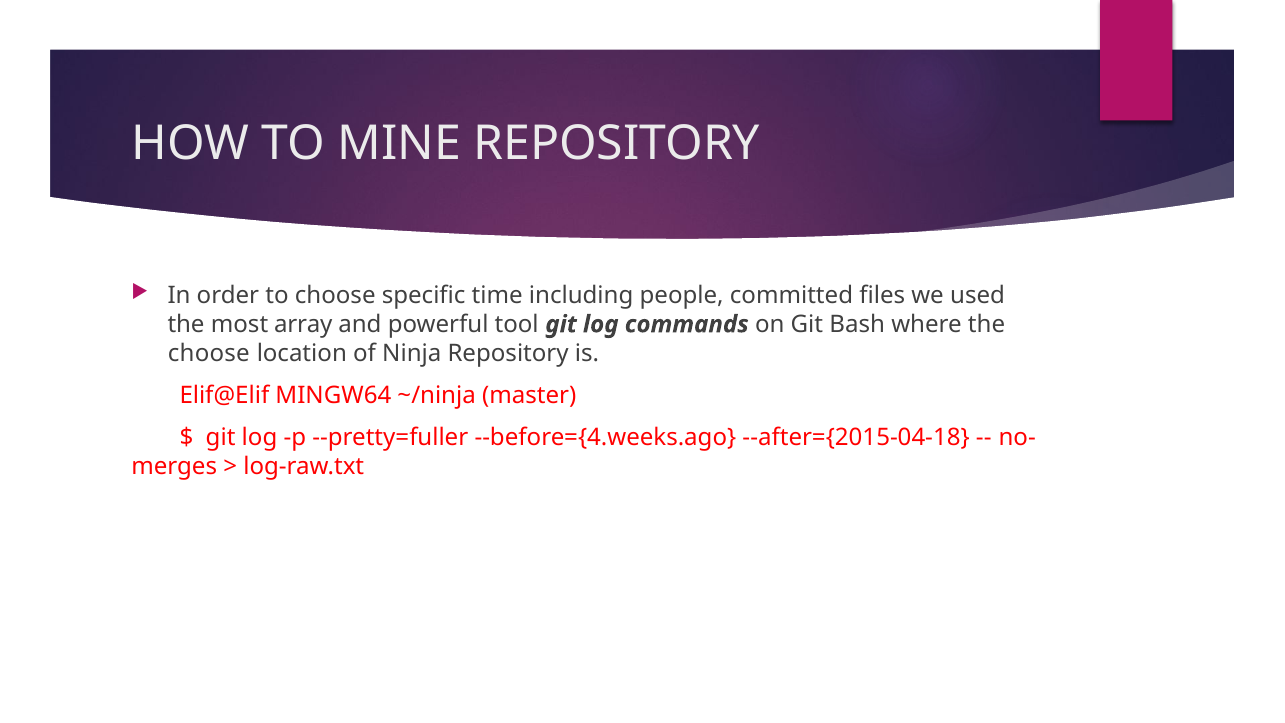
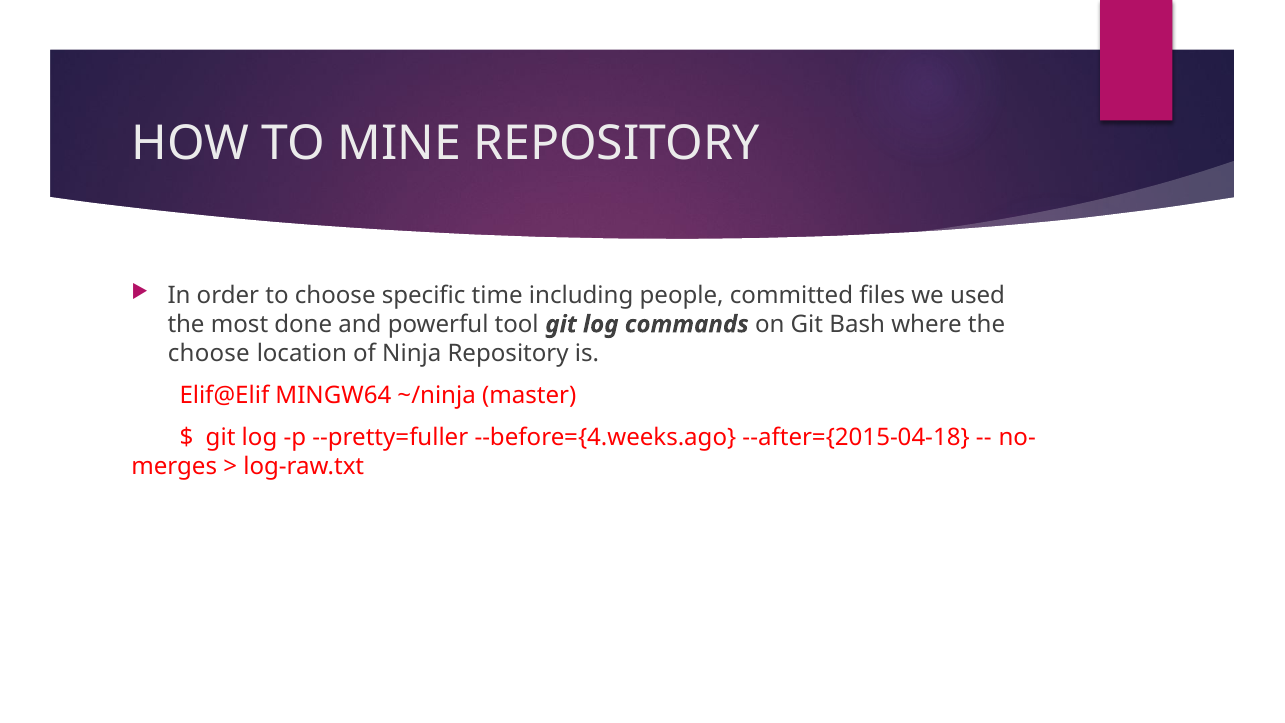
array: array -> done (303, 324)
